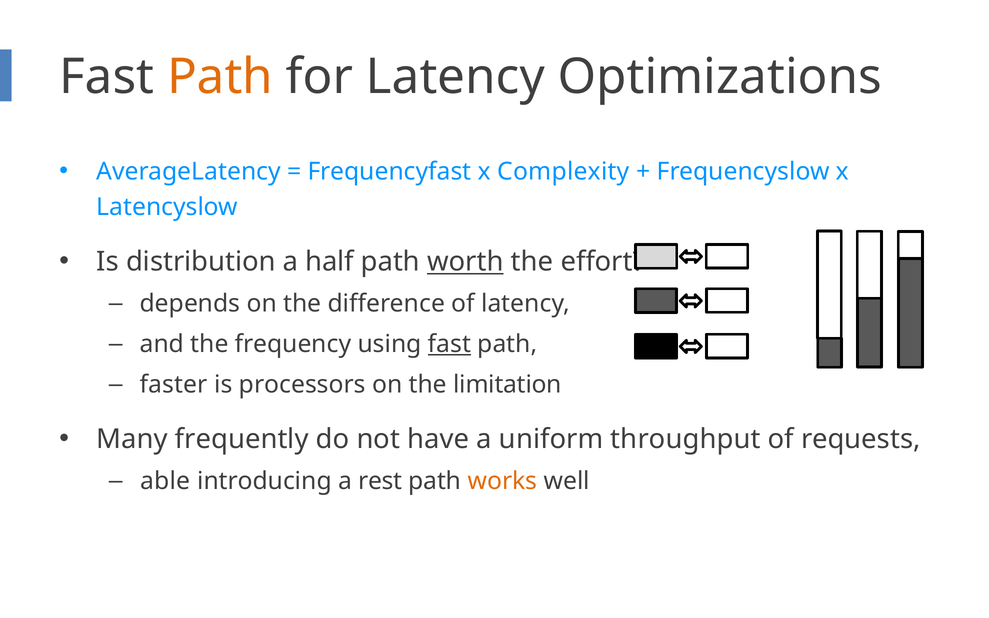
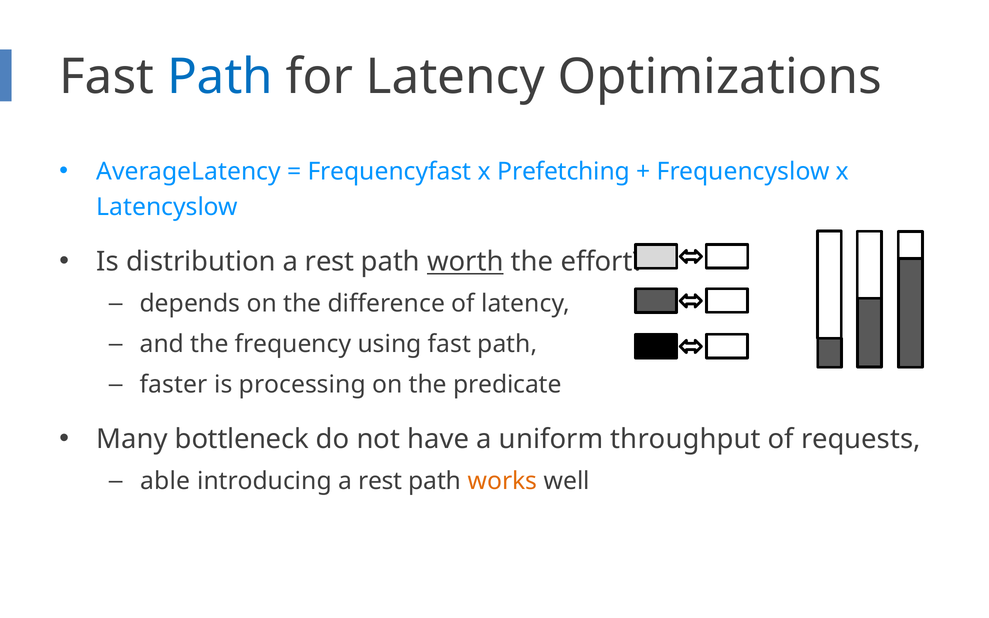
Path colour: orange -> blue (220, 77)
Complexity: Complexity -> Prefetching (564, 172)
half: half -> rest (330, 262)
fast underline: present -> none (449, 344)
processors: processors -> processing (302, 385)
limitation: limitation -> predicate (507, 385)
frequently: frequently -> bottleneck (242, 439)
